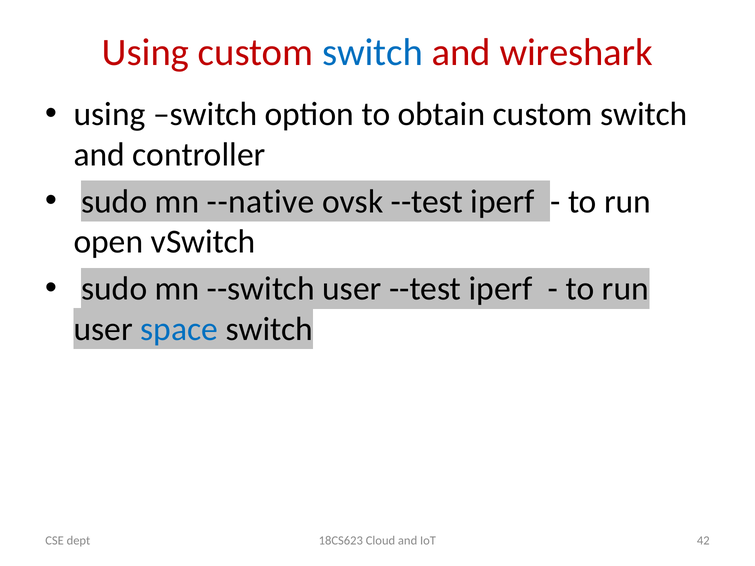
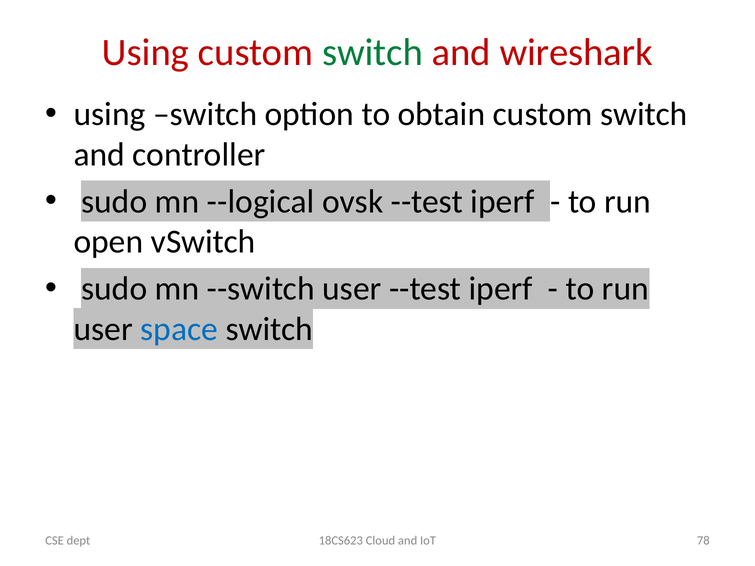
switch colour: blue -> green (372, 52)
--native: --native -> --logical (261, 202)
42: 42 -> 78 (703, 541)
